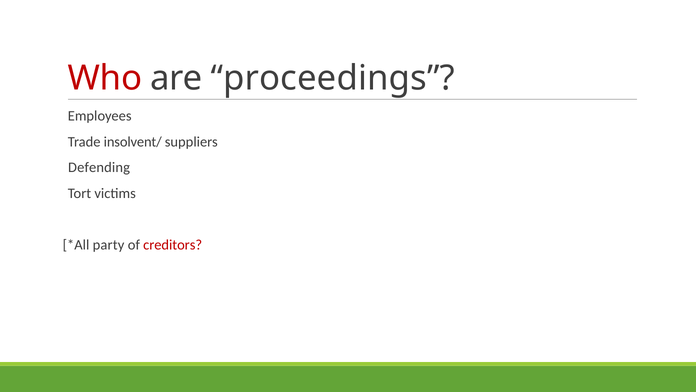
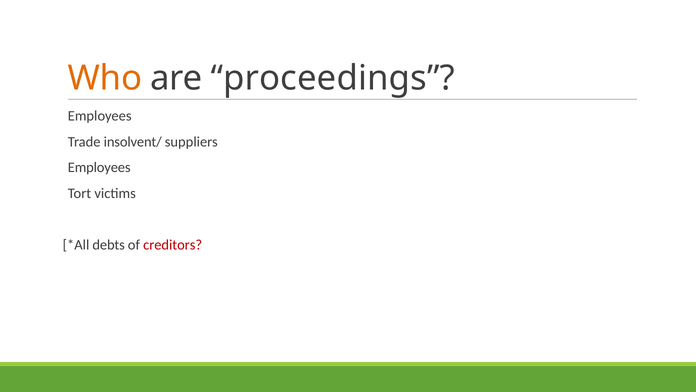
Who colour: red -> orange (105, 78)
Defending: Defending -> Employees (99, 167)
party: party -> debts (109, 245)
